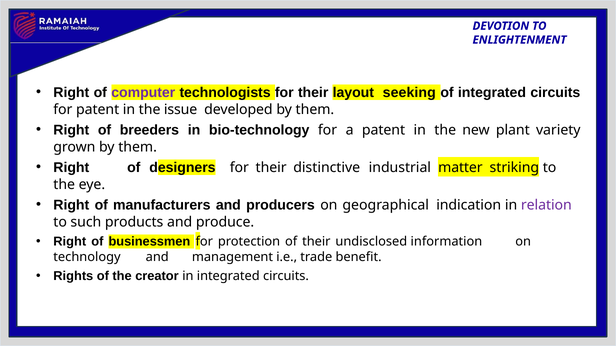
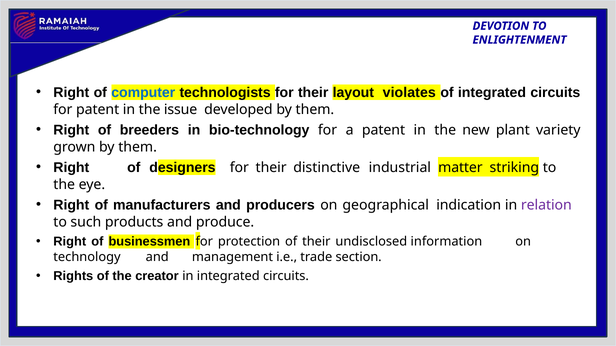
computer colour: purple -> blue (143, 93)
seeking: seeking -> violates (409, 93)
benefit: benefit -> section (359, 257)
